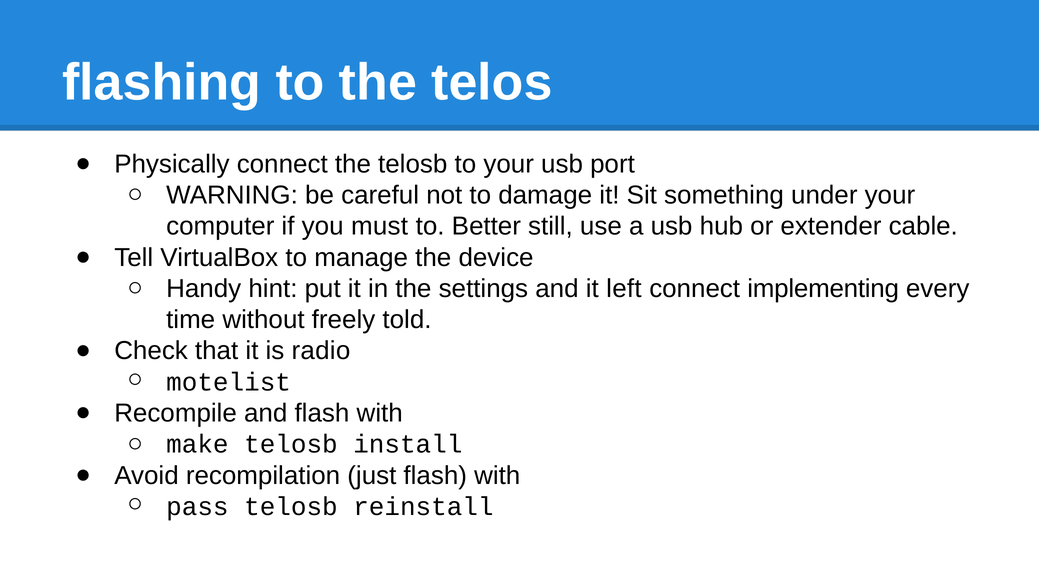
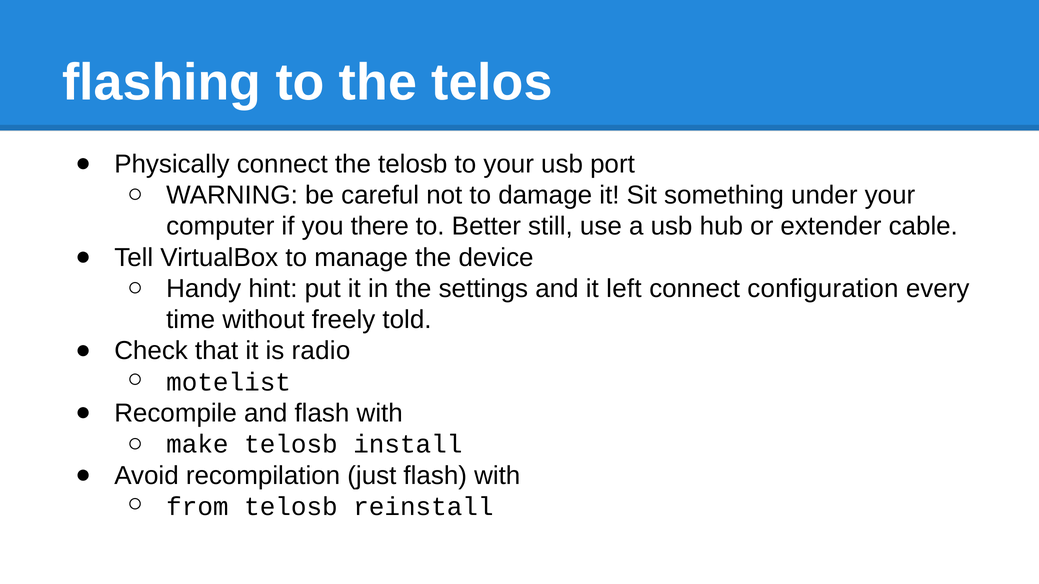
must: must -> there (380, 227)
implementing: implementing -> configuration (823, 289)
pass: pass -> from (197, 507)
